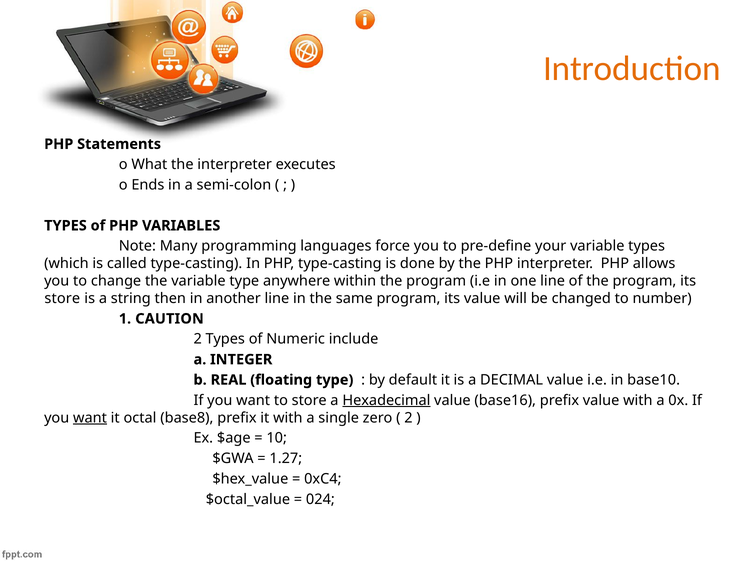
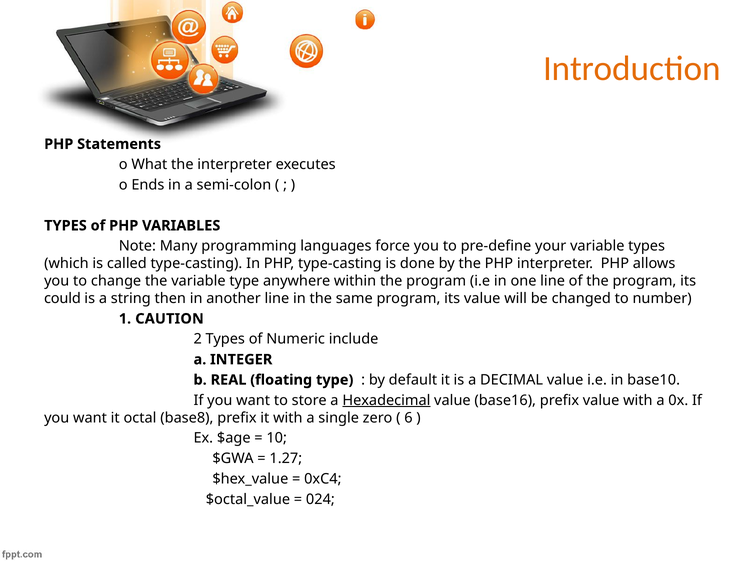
store: store -> could (62, 298)
want underline: present -> none (90, 417)
2: 2 -> 6 (408, 417)
